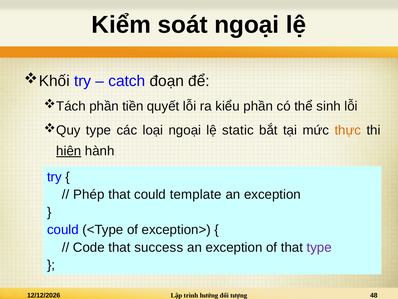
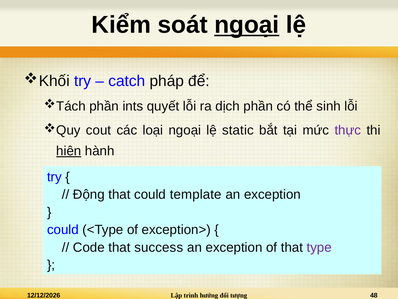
ngoại underline: none -> present (247, 25)
đoạn: đoạn -> pháp (167, 81)
tiền: tiền -> ints (133, 106)
kiểu: kiểu -> dịch (228, 106)
type: type -> cout (99, 130)
thực colour: orange -> purple (348, 130)
Phép: Phép -> Động (89, 194)
